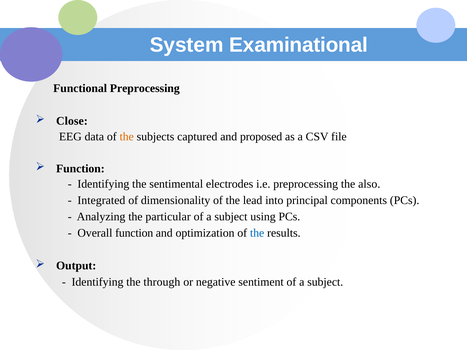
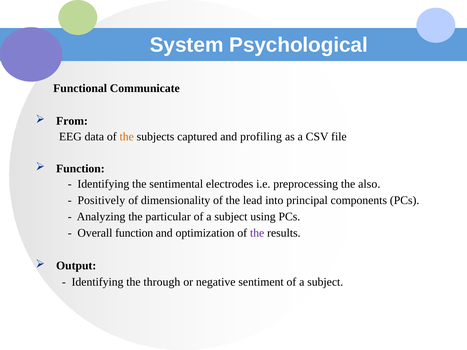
Examinational: Examinational -> Psychological (299, 45)
Functional Preprocessing: Preprocessing -> Communicate (145, 88)
Close: Close -> From (72, 121)
proposed: proposed -> profiling (261, 137)
Integrated: Integrated -> Positively (101, 201)
the colour: blue -> purple (257, 233)
